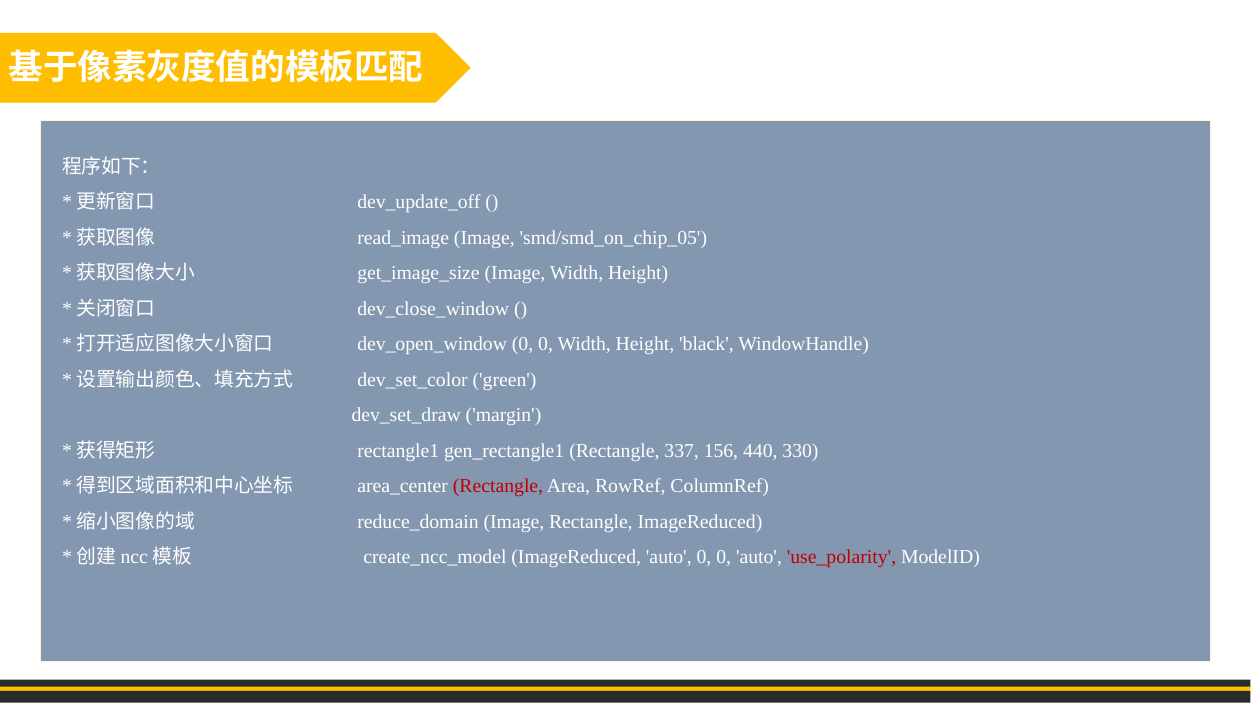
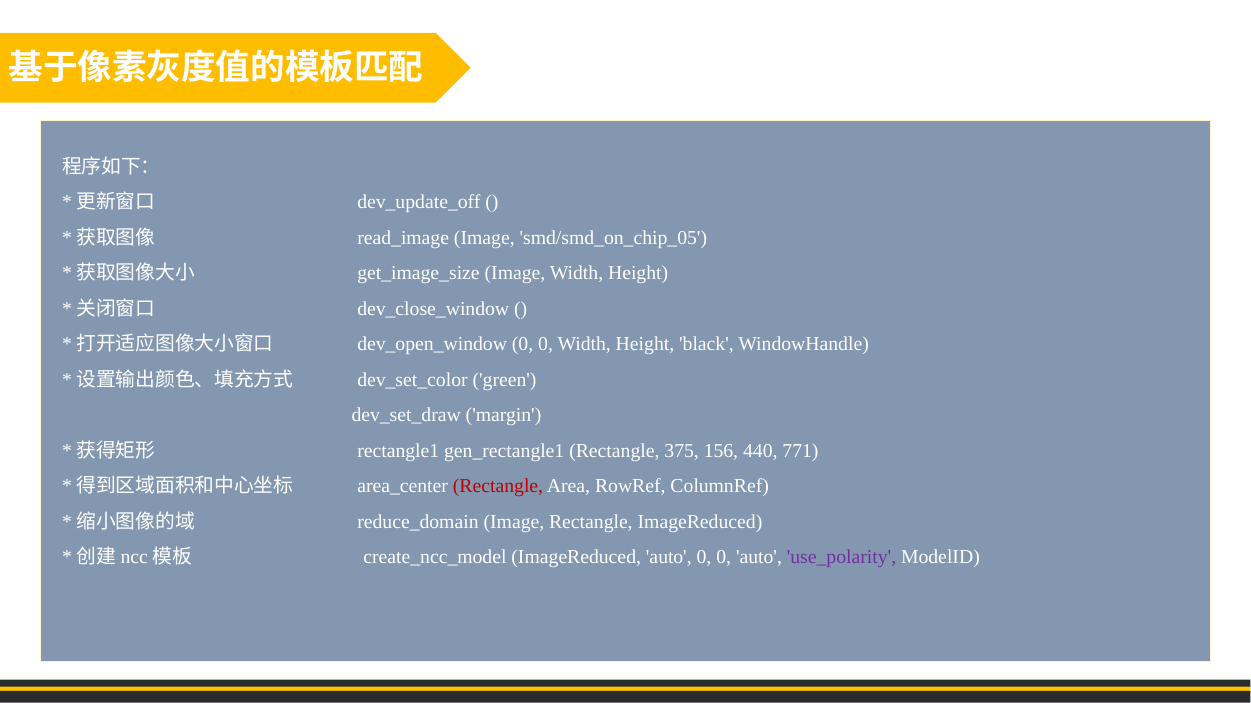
337: 337 -> 375 (682, 451)
330: 330 -> 771 (801, 451)
use_polarity colour: red -> purple (842, 558)
